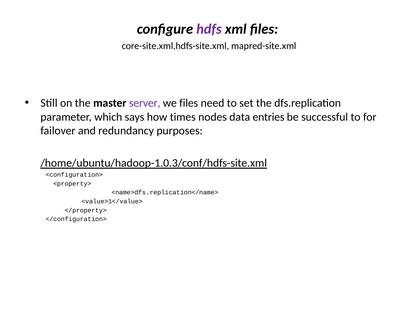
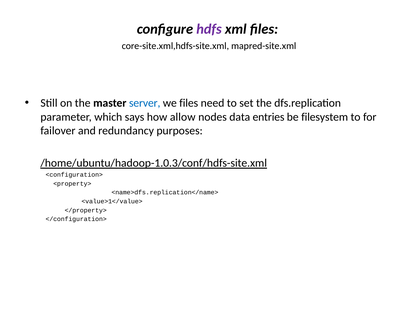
server colour: purple -> blue (145, 103)
times: times -> allow (183, 117)
successful: successful -> filesystem (325, 117)
